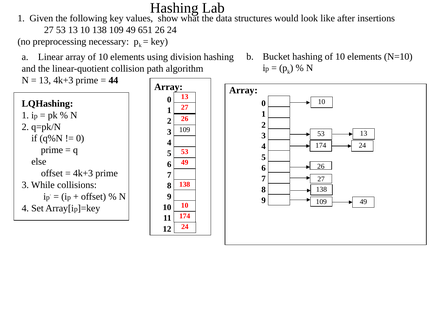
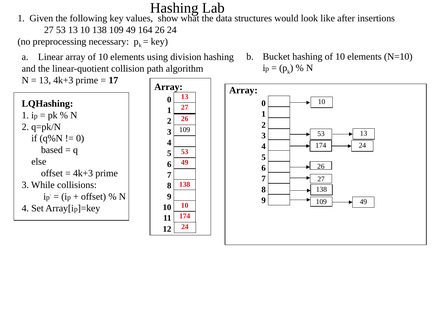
651: 651 -> 164 (145, 30)
44: 44 -> 17 (113, 80)
prime: prime -> based (52, 150)
